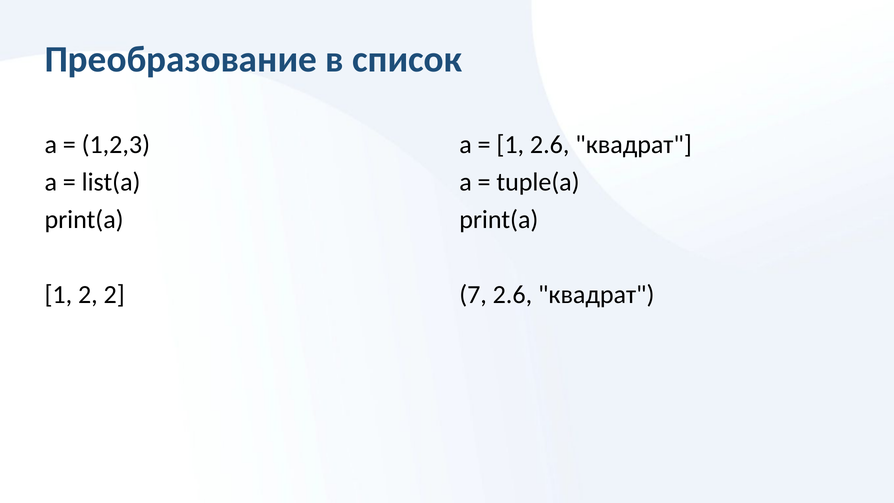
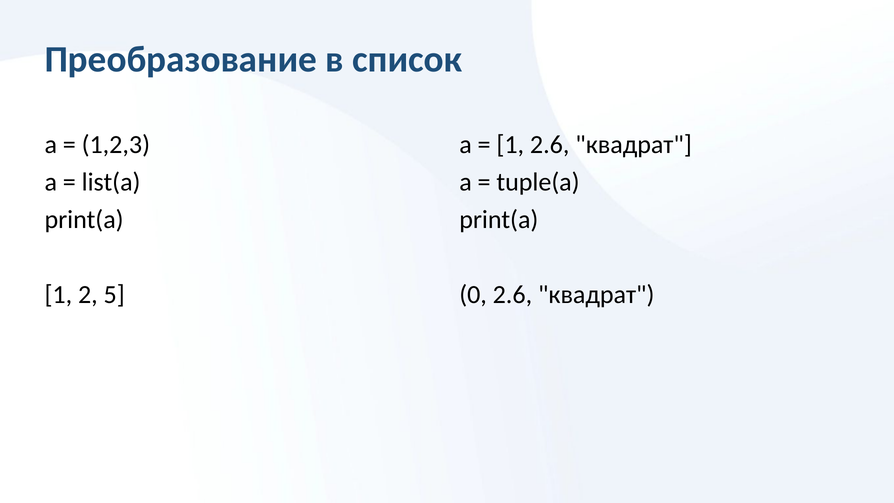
2 2: 2 -> 5 (114, 295)
7: 7 -> 0 (473, 295)
